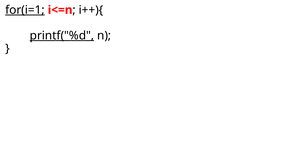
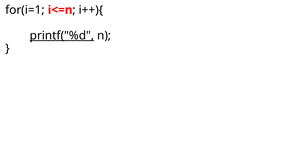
for(i=1 underline: present -> none (25, 10)
